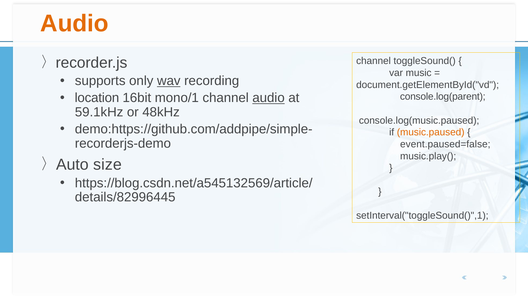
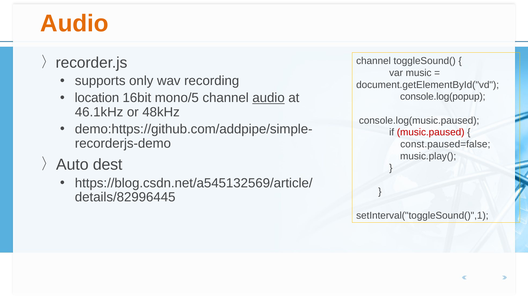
wav underline: present -> none (169, 81)
mono/1: mono/1 -> mono/5 (177, 98)
console.log(parent: console.log(parent -> console.log(popup (443, 97)
59.1kHz: 59.1kHz -> 46.1kHz (99, 112)
music.paused colour: orange -> red (431, 132)
event.paused=false: event.paused=false -> const.paused=false (445, 144)
size: size -> dest (108, 165)
